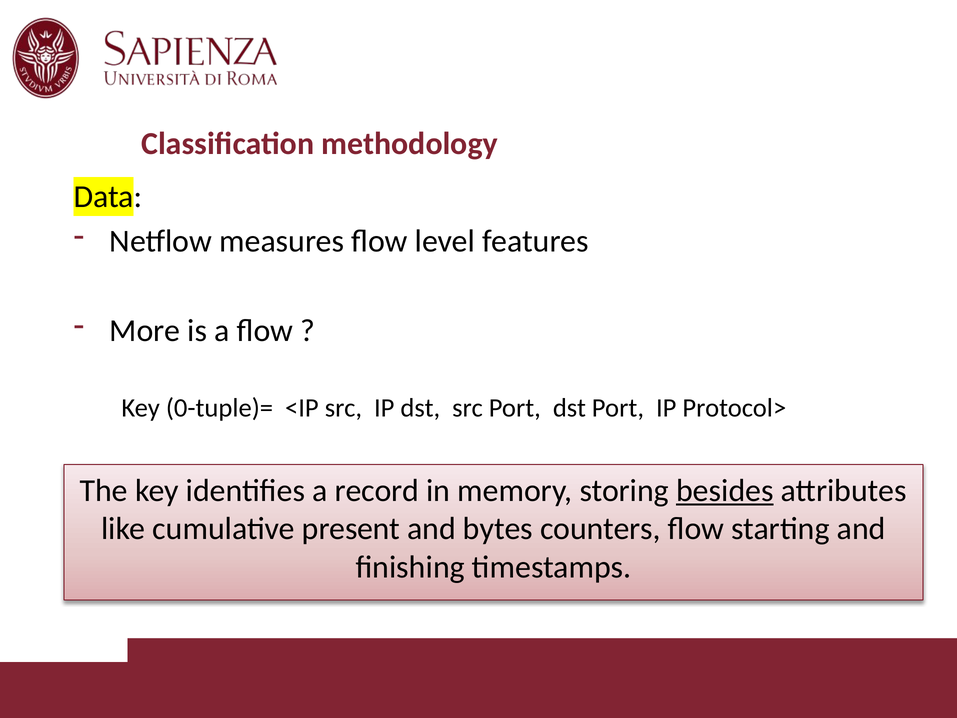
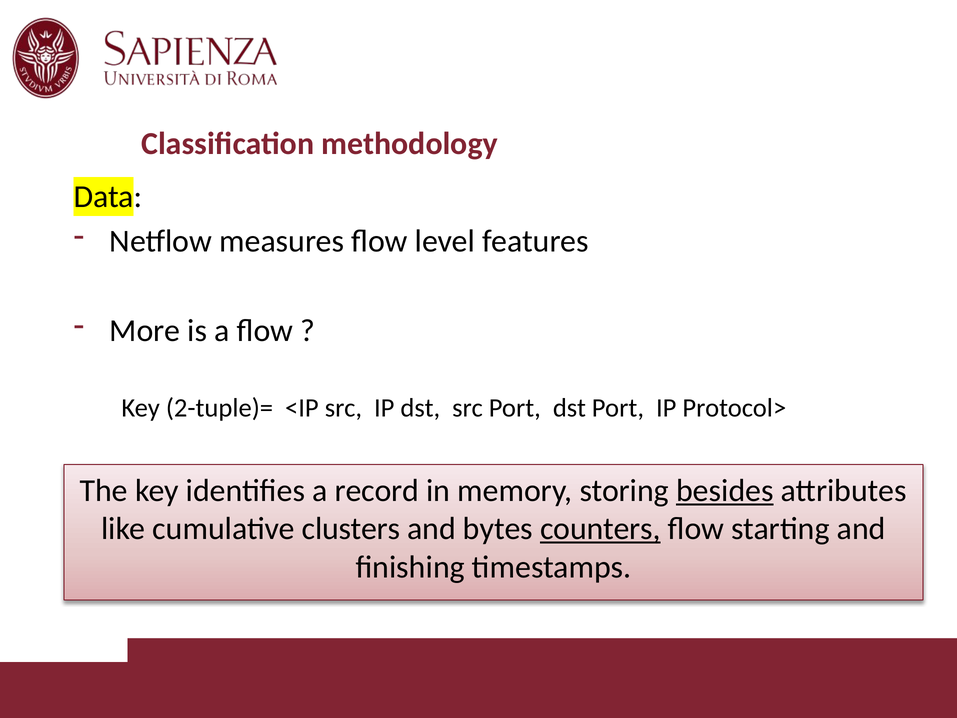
0-tuple)=: 0-tuple)= -> 2-tuple)= (220, 408)
present: present -> clusters (351, 529)
counters underline: none -> present (600, 529)
